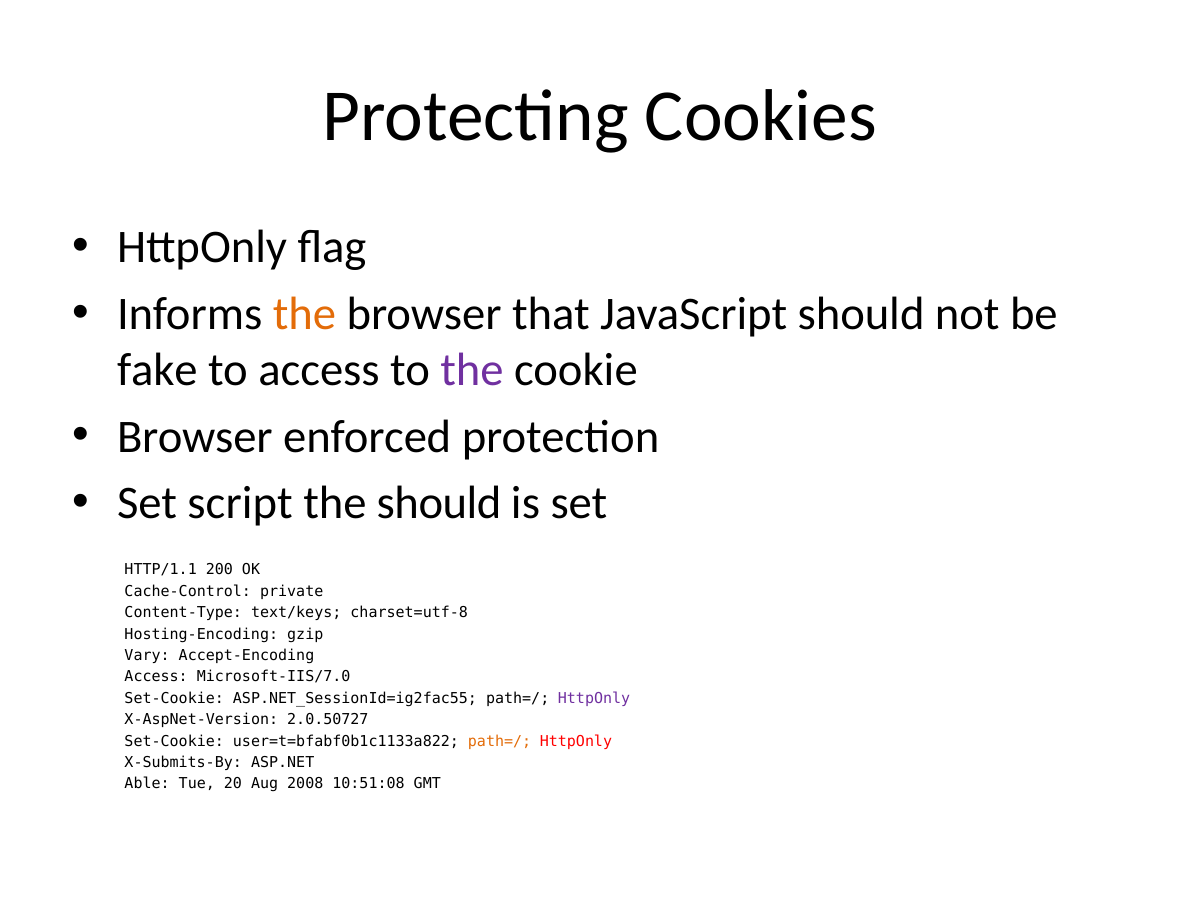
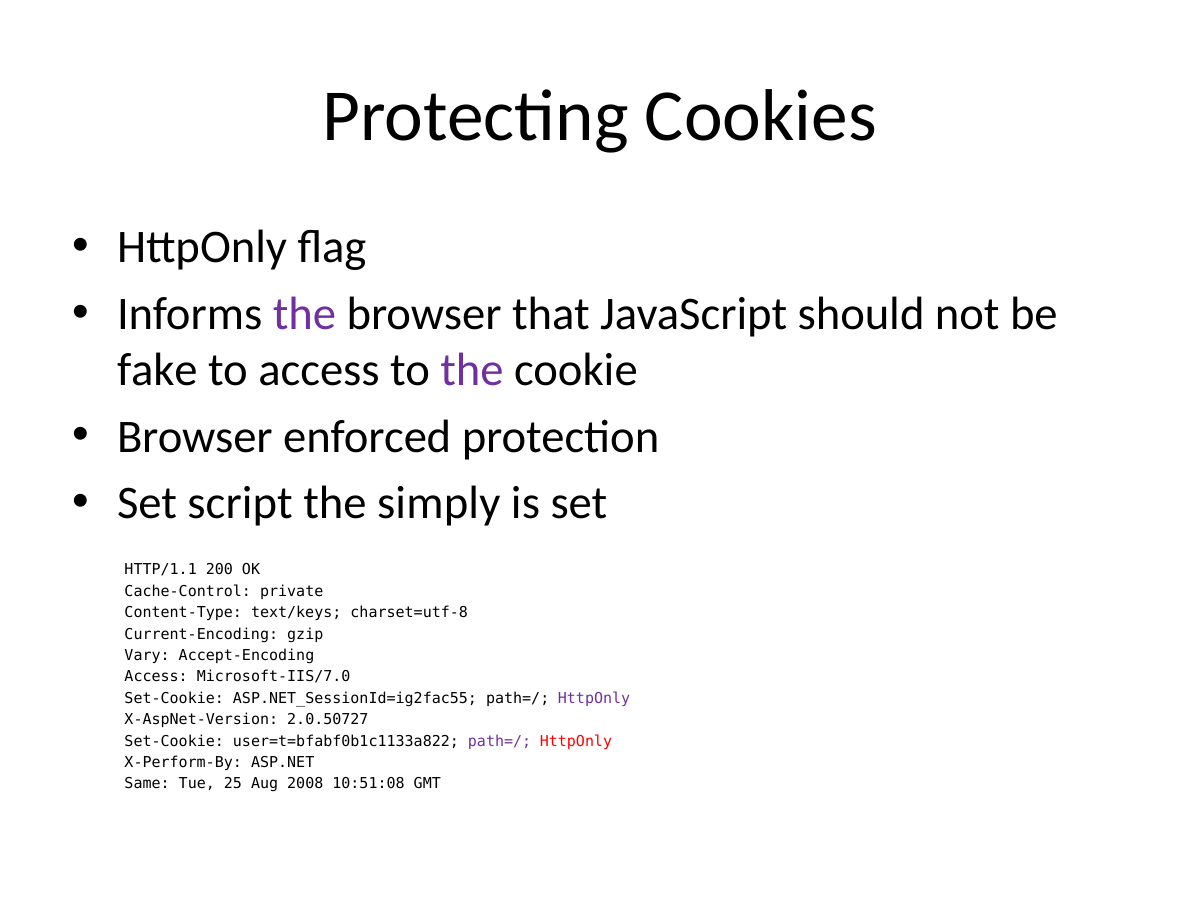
the colour: orange -> purple (305, 314)
the should: should -> simply (439, 503)
Hosting-Encoding: Hosting-Encoding -> Current-Encoding (201, 634)
path=/ colour: orange -> purple (500, 741)
X-Submits-By: X-Submits-By -> X-Perform-By (183, 763)
Able: Able -> Same (147, 784)
20: 20 -> 25 (233, 784)
